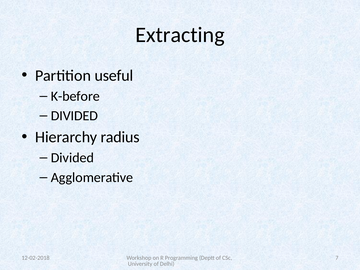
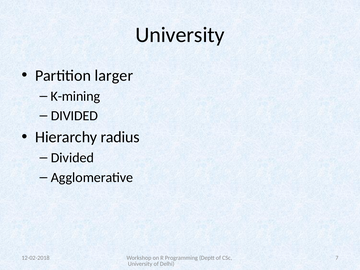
Extracting: Extracting -> University (180, 35)
useful: useful -> larger (114, 76)
K-before: K-before -> K-mining (75, 96)
